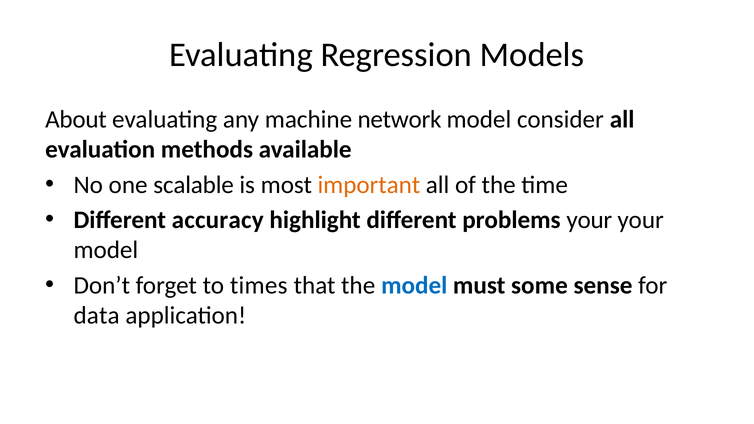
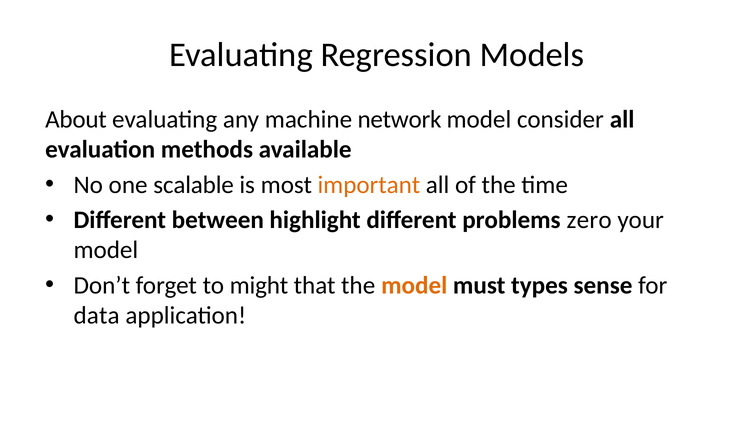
accuracy: accuracy -> between (218, 220)
problems your: your -> zero (589, 220)
times: times -> might (259, 285)
model colour: blue -> orange (414, 285)
some: some -> types (539, 285)
